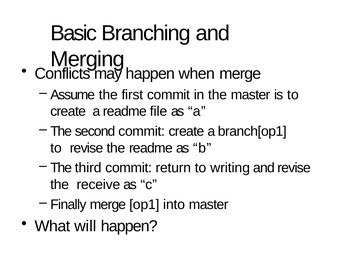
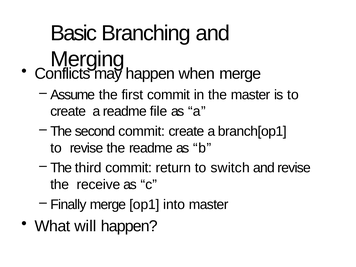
writing: writing -> switch (230, 168)
